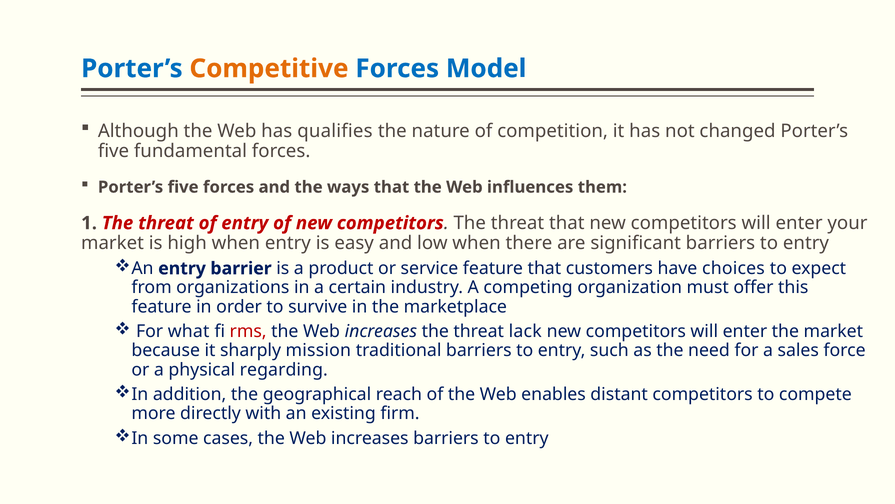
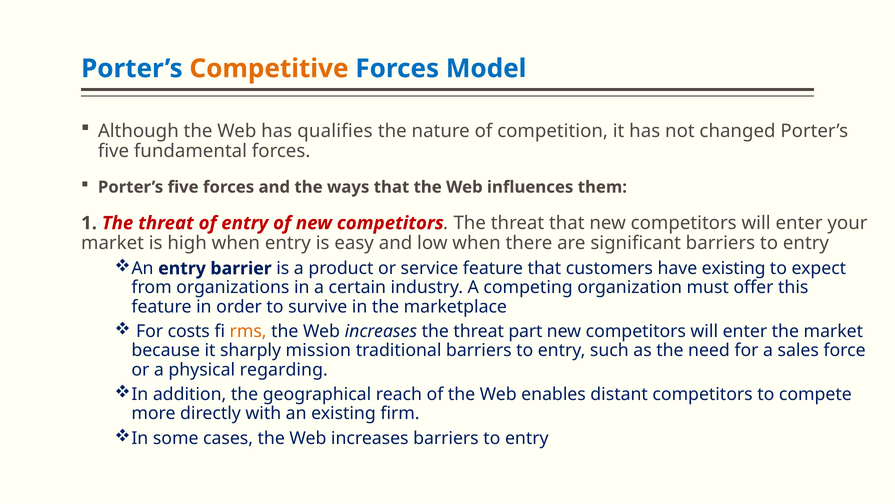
have choices: choices -> existing (734, 268)
what: what -> costs (189, 331)
rms colour: red -> orange (248, 331)
lack: lack -> part (525, 331)
